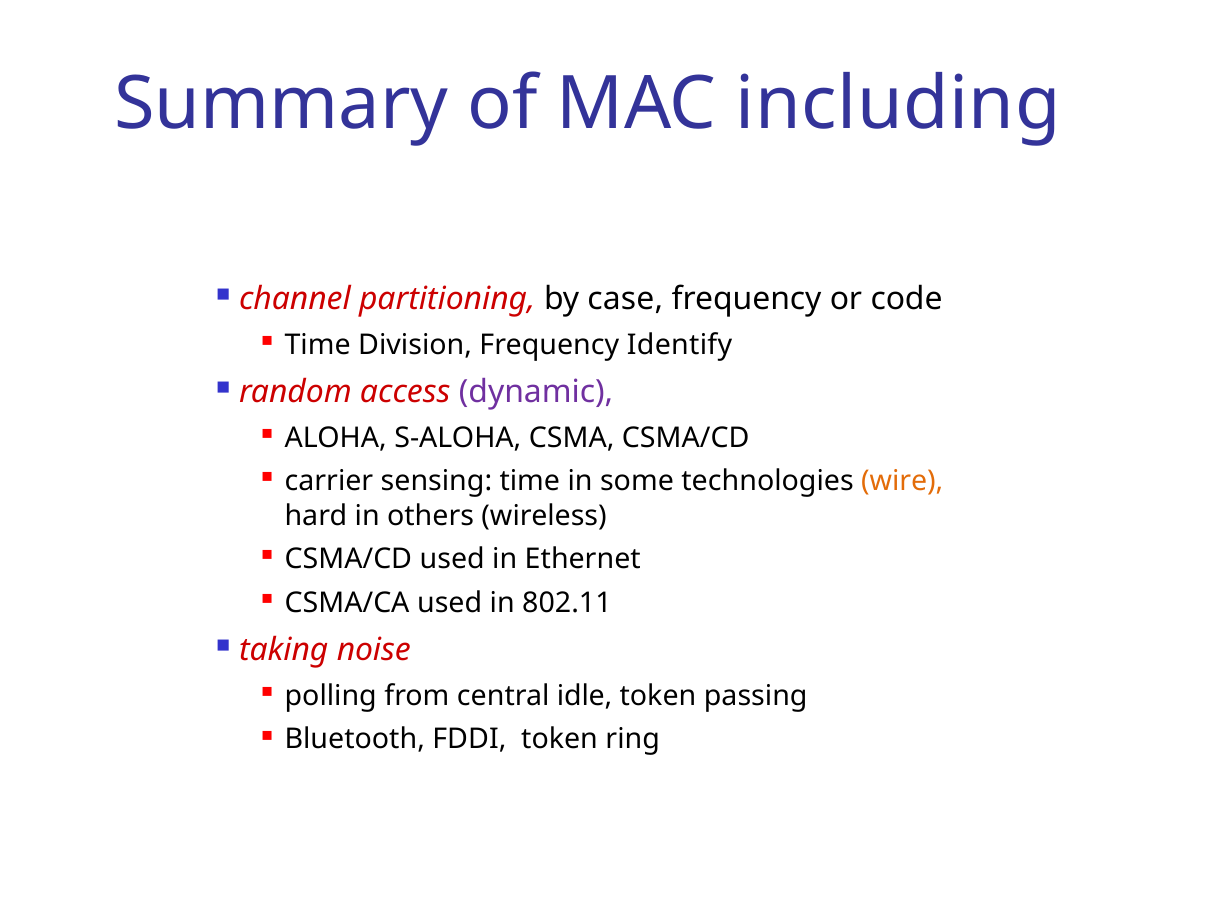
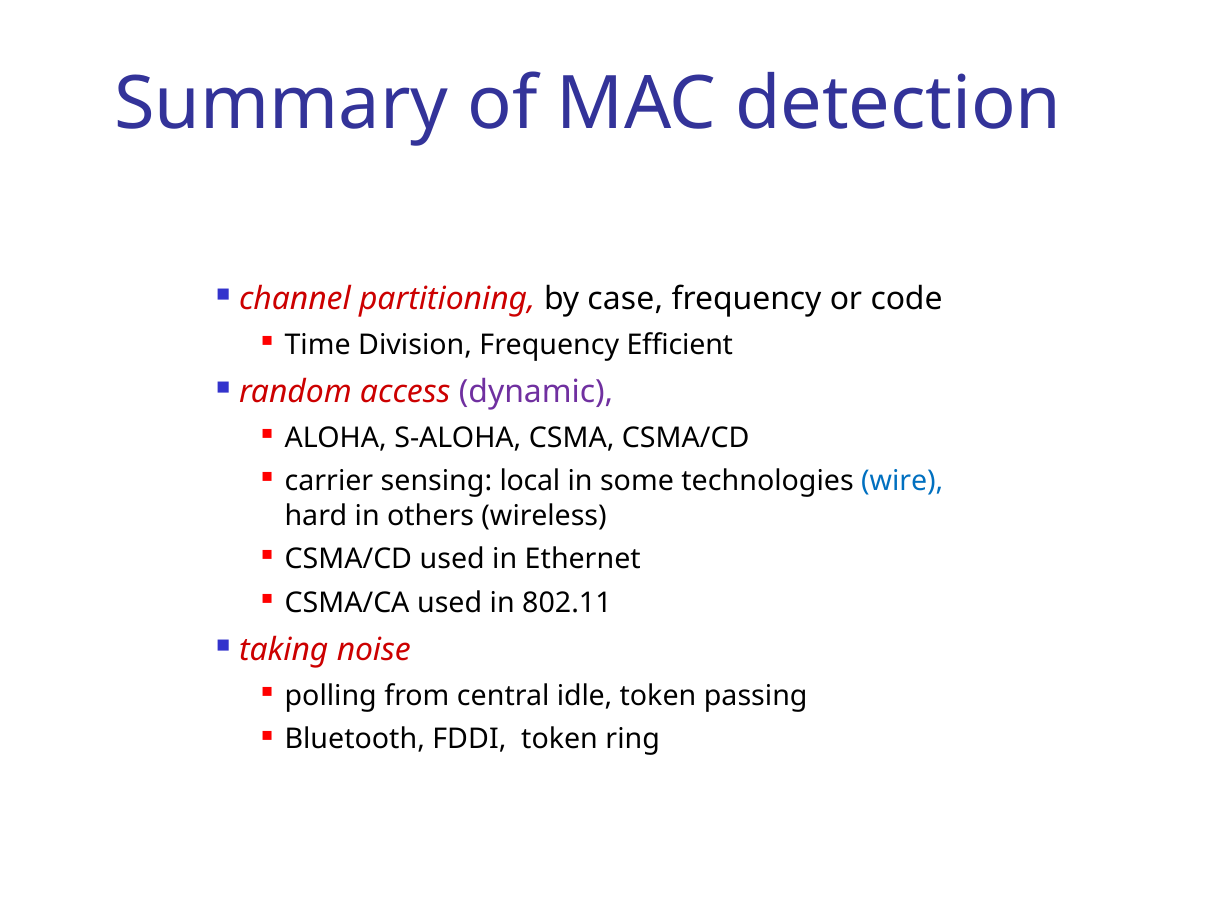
including: including -> detection (898, 104)
Identify: Identify -> Efficient (680, 345)
sensing time: time -> local (530, 482)
wire colour: orange -> blue (902, 482)
